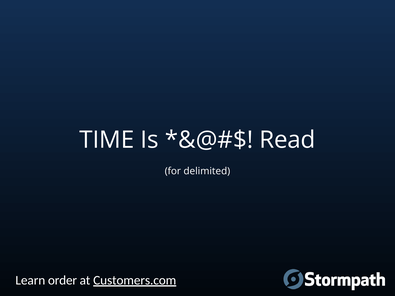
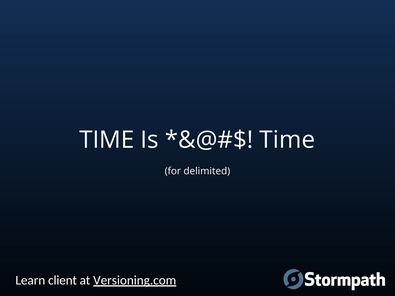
Read: Read -> Time (287, 140)
order: order -> client (62, 281)
Customers.com: Customers.com -> Versioning.com (135, 281)
